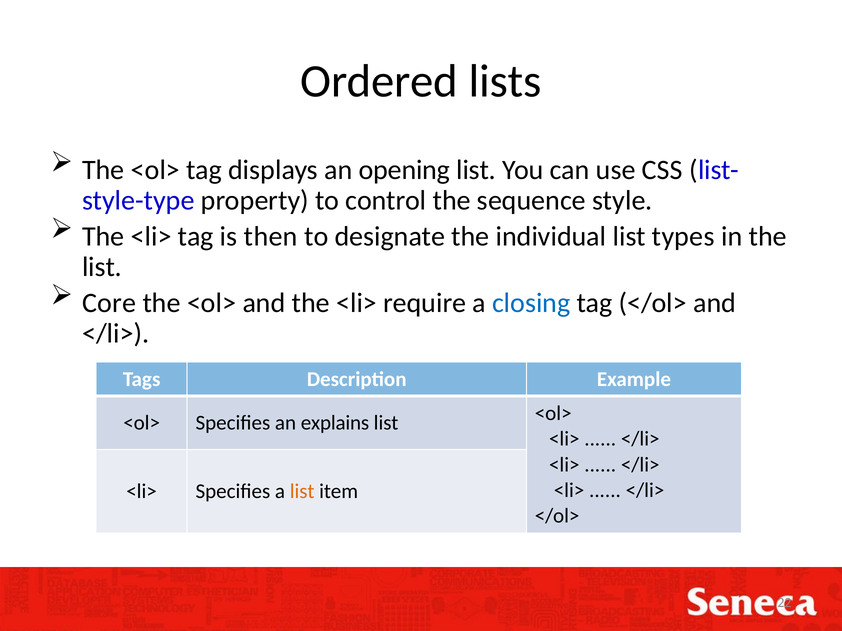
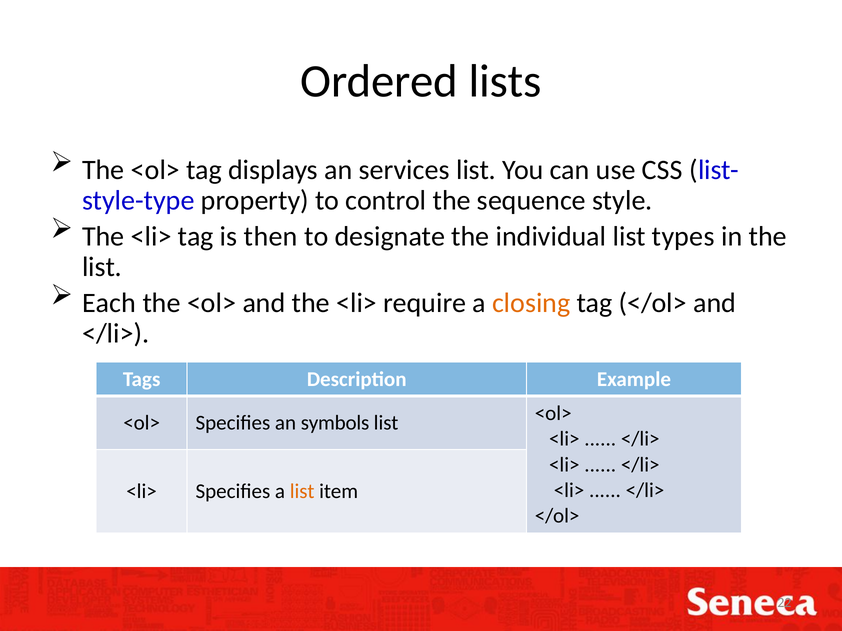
opening: opening -> services (404, 170)
Core: Core -> Each (109, 303)
closing colour: blue -> orange (531, 303)
explains: explains -> symbols (335, 423)
